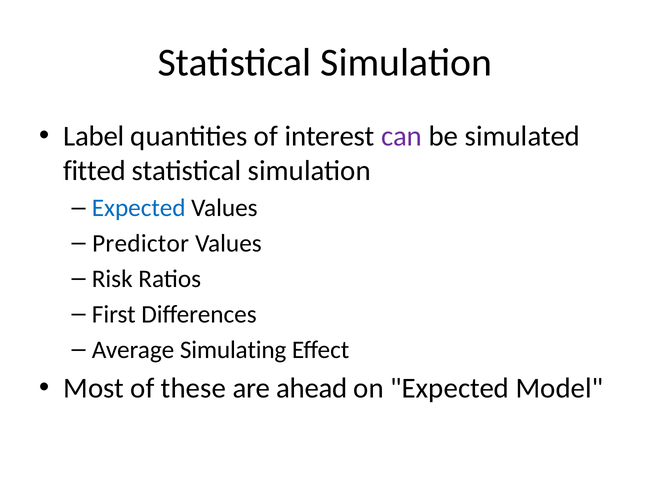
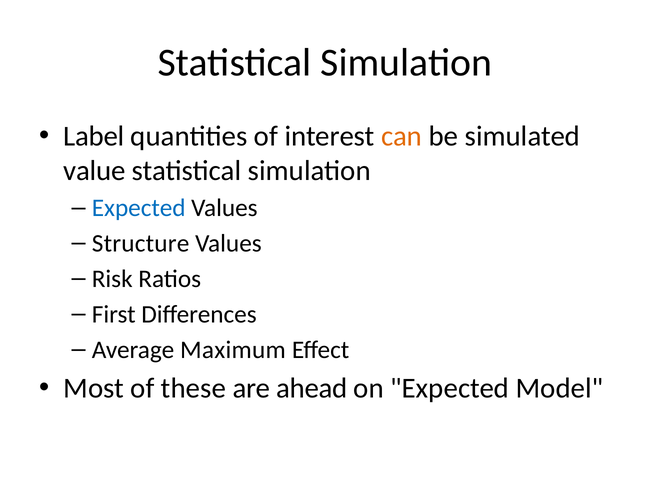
can colour: purple -> orange (402, 136)
fitted: fitted -> value (94, 171)
Predictor: Predictor -> Structure (141, 244)
Simulating: Simulating -> Maximum (233, 350)
